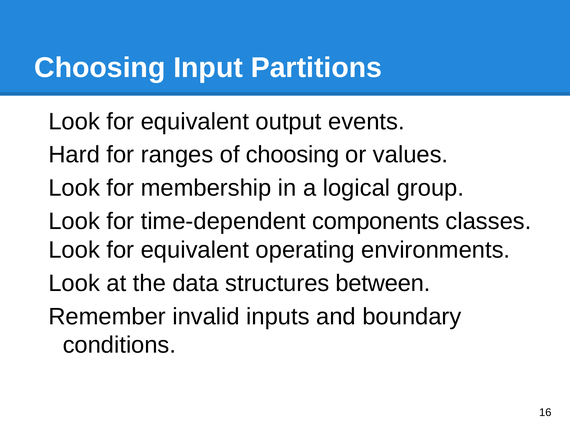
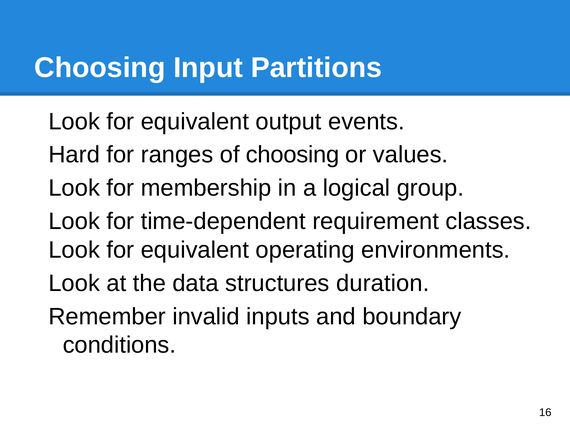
components: components -> requirement (376, 221)
between: between -> duration (383, 283)
